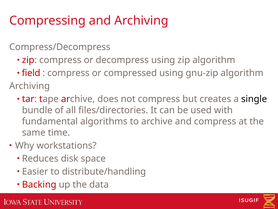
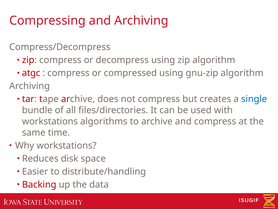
field: field -> atgc (31, 73)
single colour: black -> blue (254, 99)
fundamental: fundamental -> workstations (50, 121)
